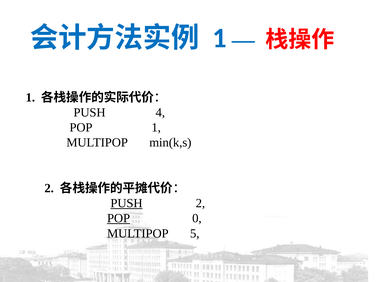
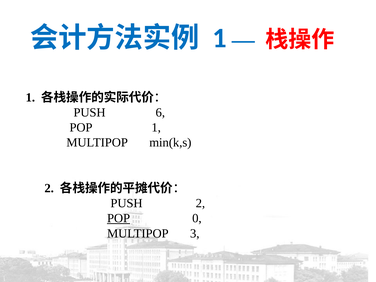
4: 4 -> 6 (160, 112)
PUSH underline: present -> none (126, 203)
5: 5 -> 3 (195, 233)
